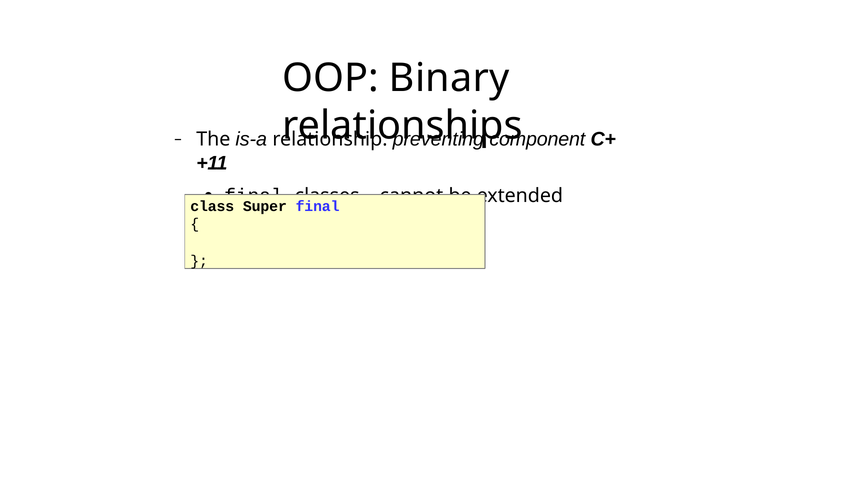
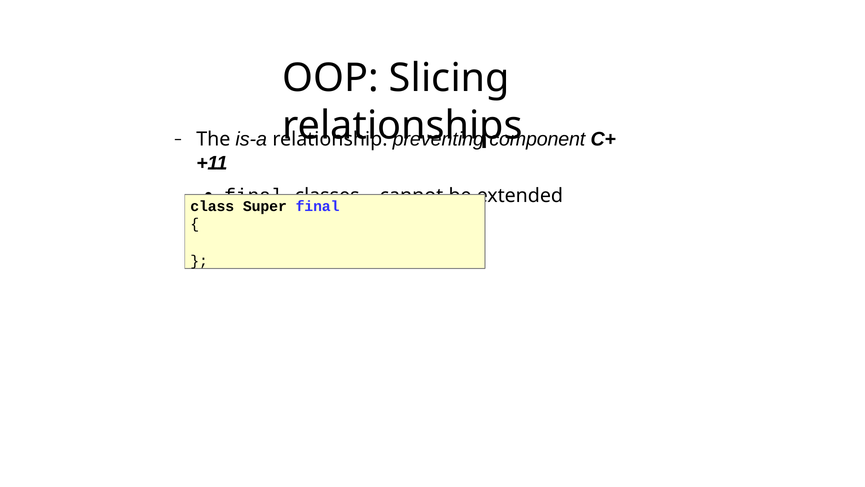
Binary: Binary -> Slicing (449, 78)
